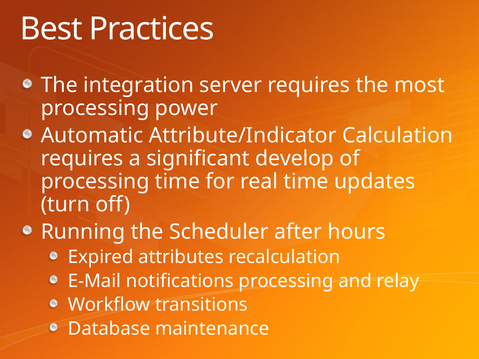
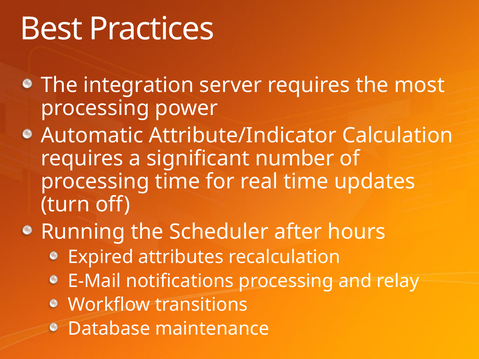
develop: develop -> number (295, 159)
